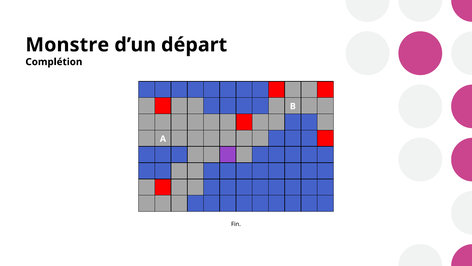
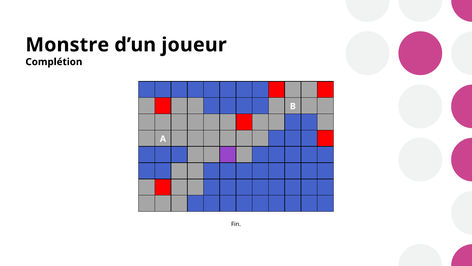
départ: départ -> joueur (194, 45)
